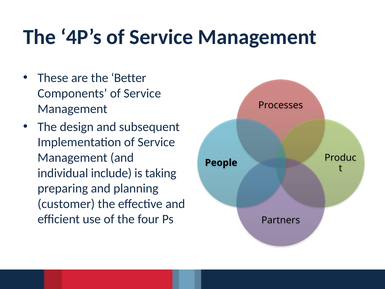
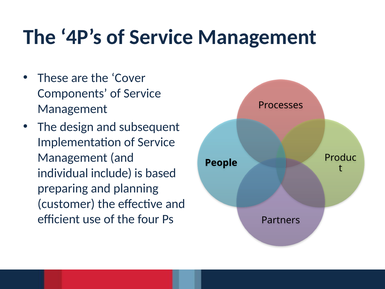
Better: Better -> Cover (128, 78)
taking: taking -> based (161, 173)
